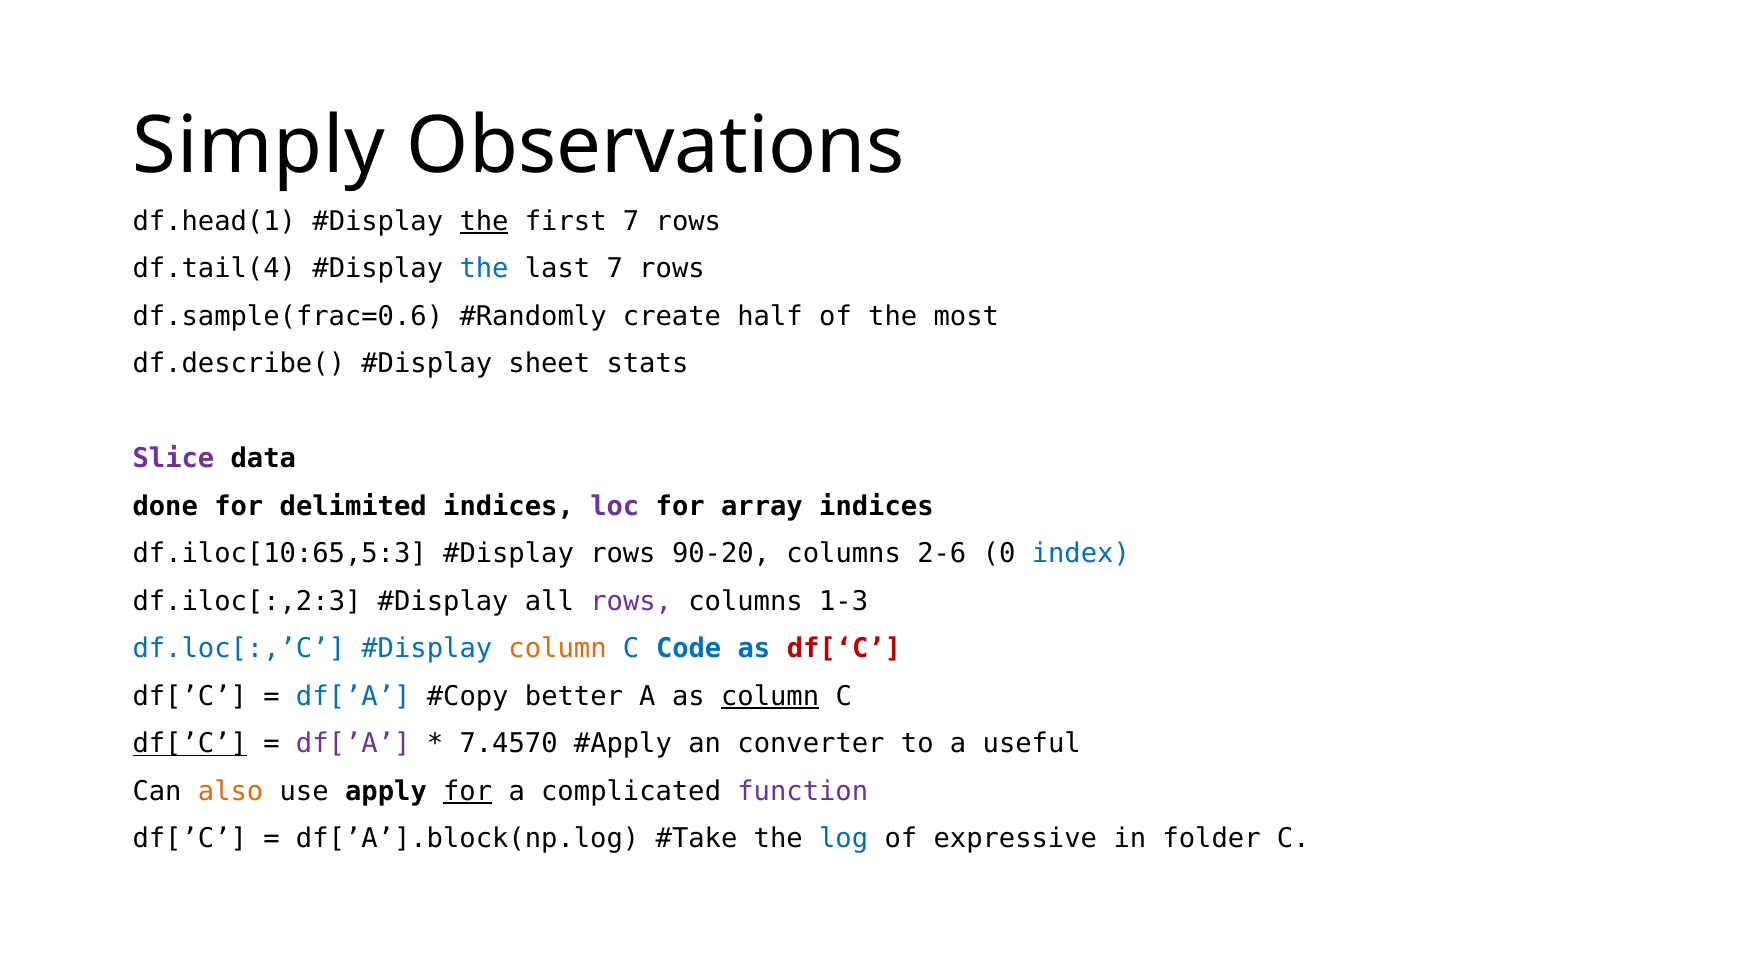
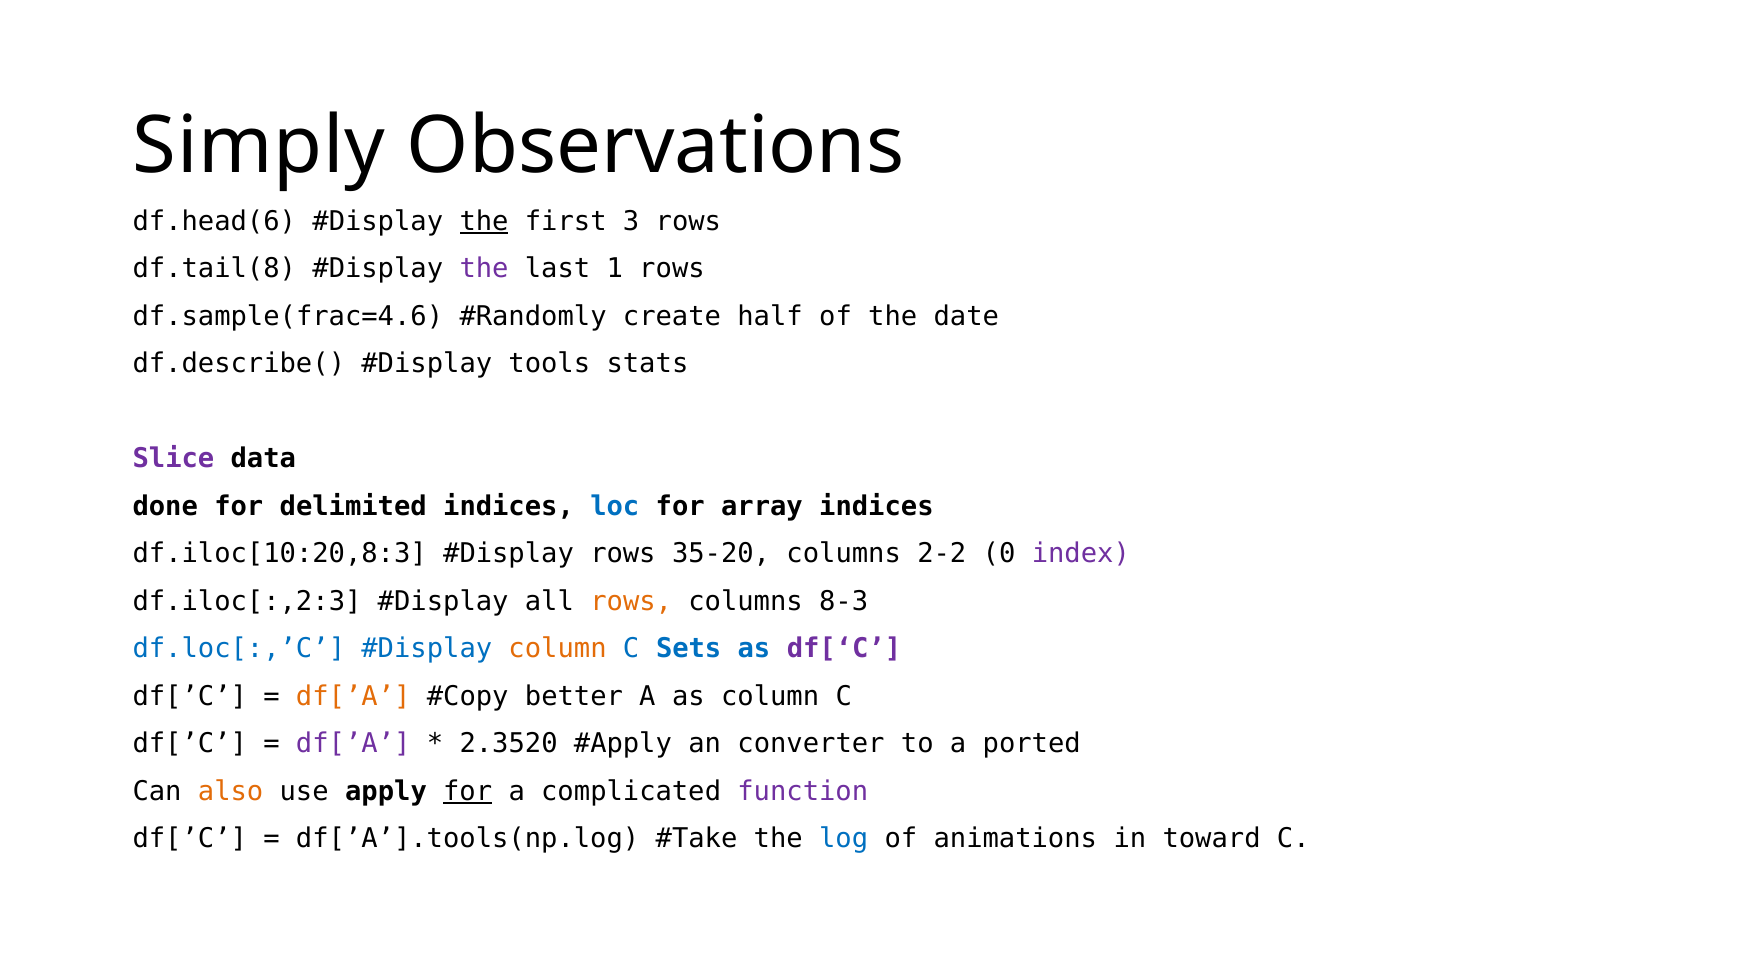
df.head(1: df.head(1 -> df.head(6 (214, 221)
first 7: 7 -> 3 (631, 221)
df.tail(4: df.tail(4 -> df.tail(8 (214, 269)
the colour: blue -> purple (484, 269)
last 7: 7 -> 1 (615, 269)
df.sample(frac=0.6: df.sample(frac=0.6 -> df.sample(frac=4.6 (288, 316)
most: most -> date (966, 316)
sheet: sheet -> tools (549, 364)
loc colour: purple -> blue (615, 506)
df.iloc[10:65,5:3: df.iloc[10:65,5:3 -> df.iloc[10:20,8:3 (280, 554)
90-20: 90-20 -> 35-20 (721, 554)
2-6: 2-6 -> 2-2 (942, 554)
index colour: blue -> purple (1081, 554)
rows colour: purple -> orange (631, 601)
1-3: 1-3 -> 8-3 (844, 601)
Code: Code -> Sets (689, 649)
df[‘C colour: red -> purple (844, 649)
df[’A colour: blue -> orange (353, 696)
column underline: present -> none (770, 696)
df[’C underline: present -> none (190, 744)
7.4570: 7.4570 -> 2.3520 (509, 744)
useful: useful -> ported (1032, 744)
df[’A’].block(np.log: df[’A’].block(np.log -> df[’A’].tools(np.log (468, 839)
expressive: expressive -> animations (1015, 839)
folder: folder -> toward (1212, 839)
